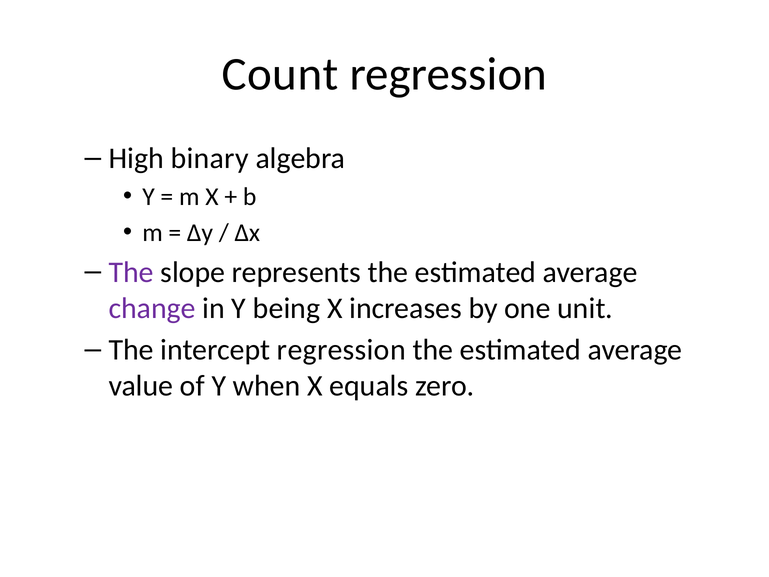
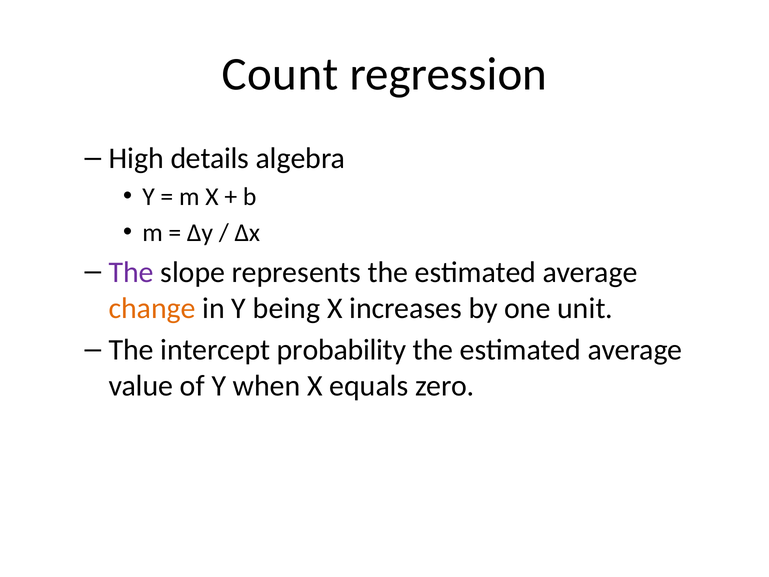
binary: binary -> details (210, 158)
change colour: purple -> orange (152, 308)
intercept regression: regression -> probability (342, 350)
